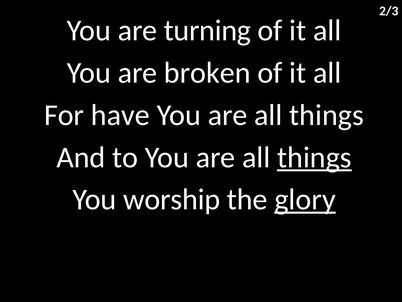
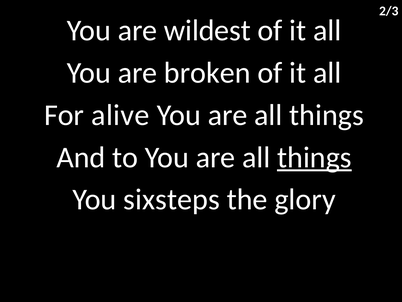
turning: turning -> wildest (207, 31)
have: have -> alive (120, 115)
worship: worship -> sixsteps (172, 199)
glory underline: present -> none (305, 199)
